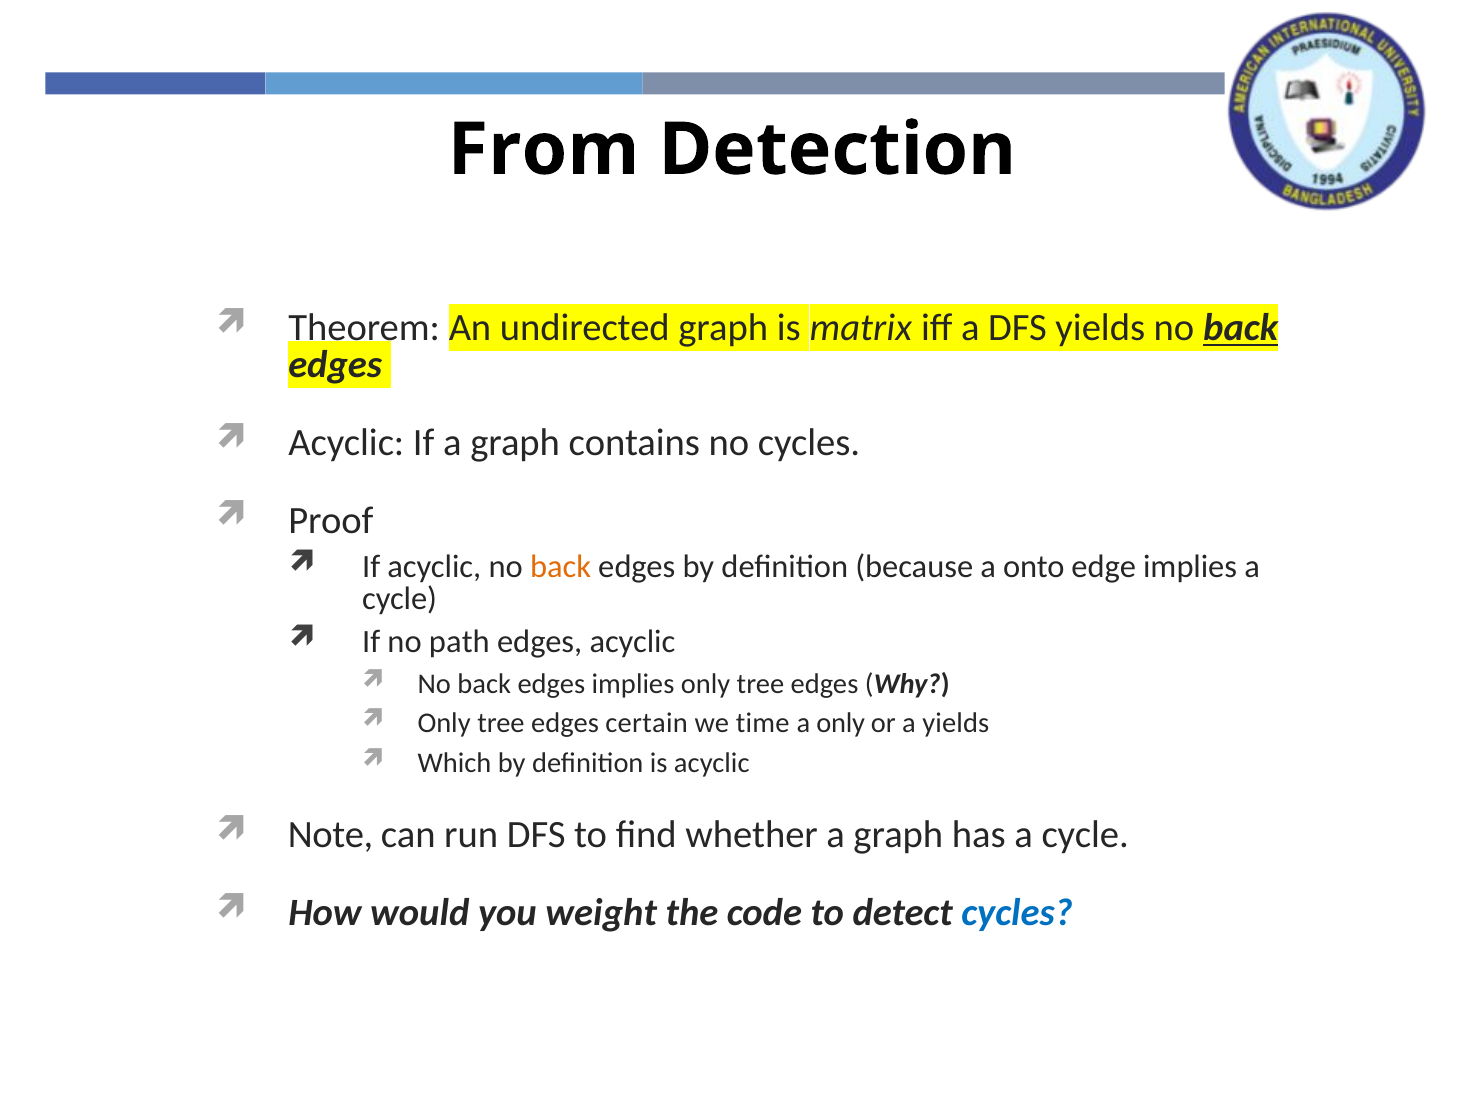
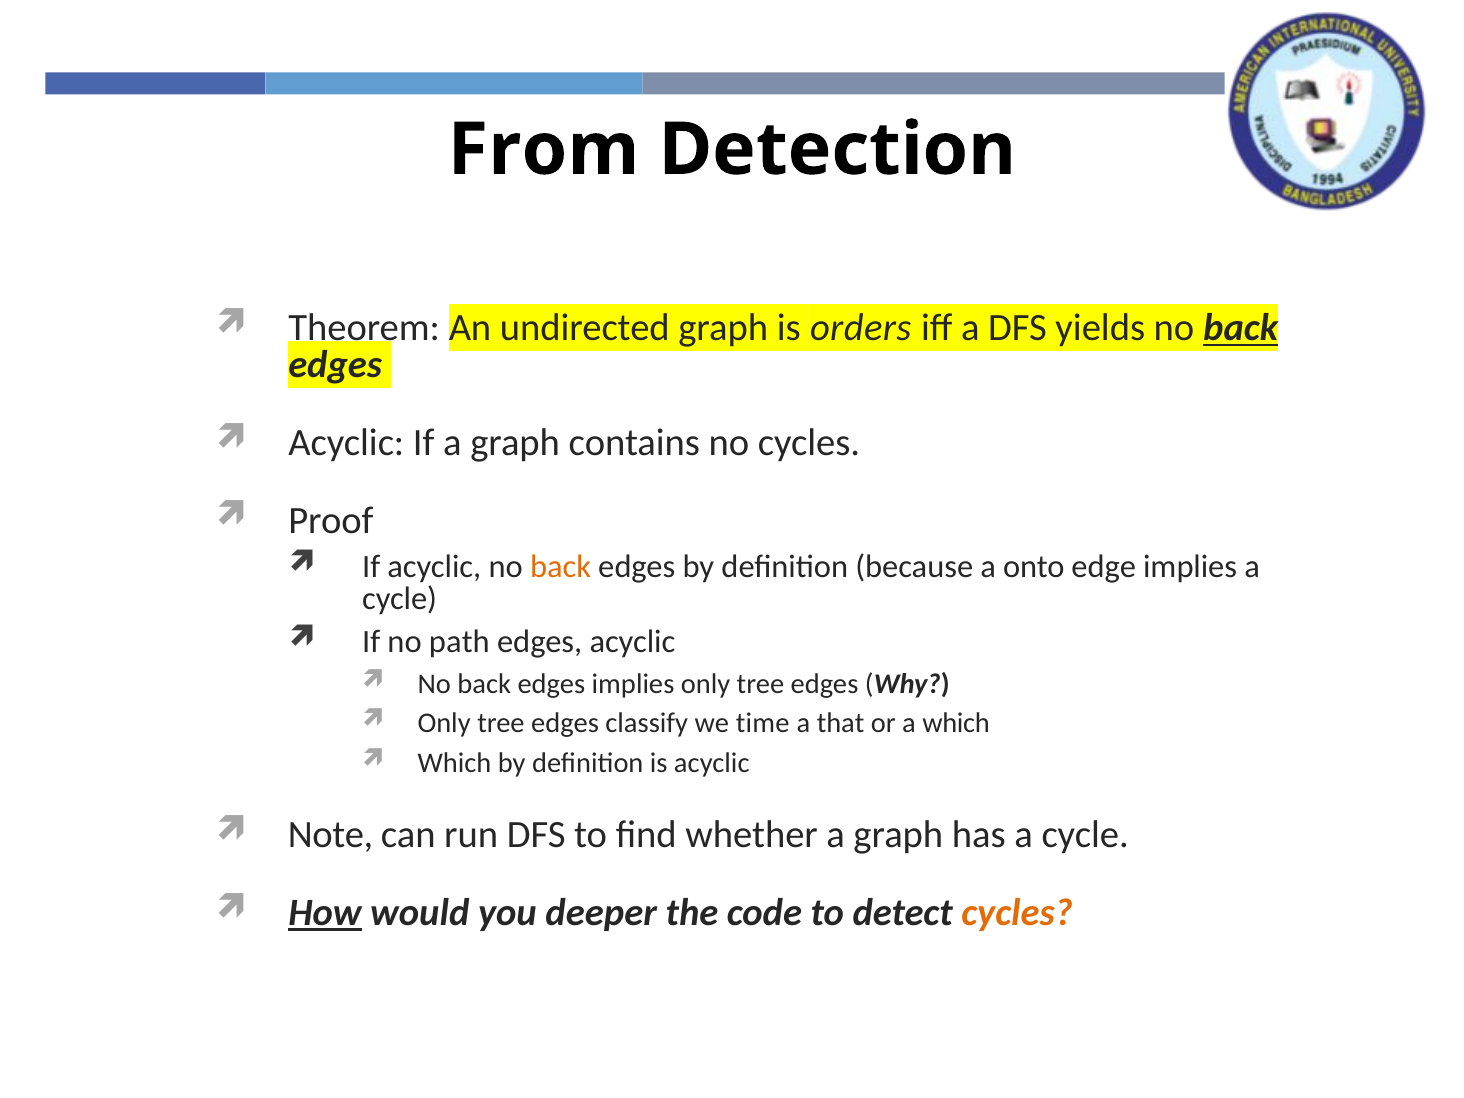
matrix: matrix -> orders (861, 328)
certain: certain -> classify (647, 723)
a only: only -> that (841, 723)
a yields: yields -> which (956, 723)
How underline: none -> present (325, 913)
weight: weight -> deeper (601, 913)
cycles colour: blue -> orange (1017, 913)
